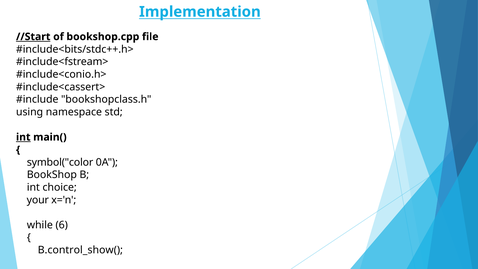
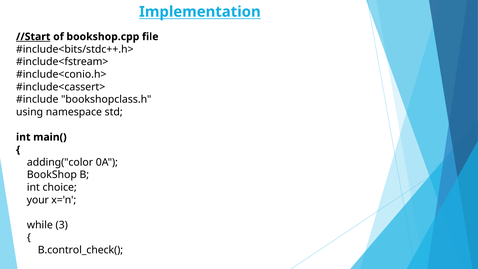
int underline: present -> none (23, 137)
symbol("color: symbol("color -> adding("color (60, 162)
6: 6 -> 3 (62, 225)
B.control_show(: B.control_show( -> B.control_check( (80, 250)
